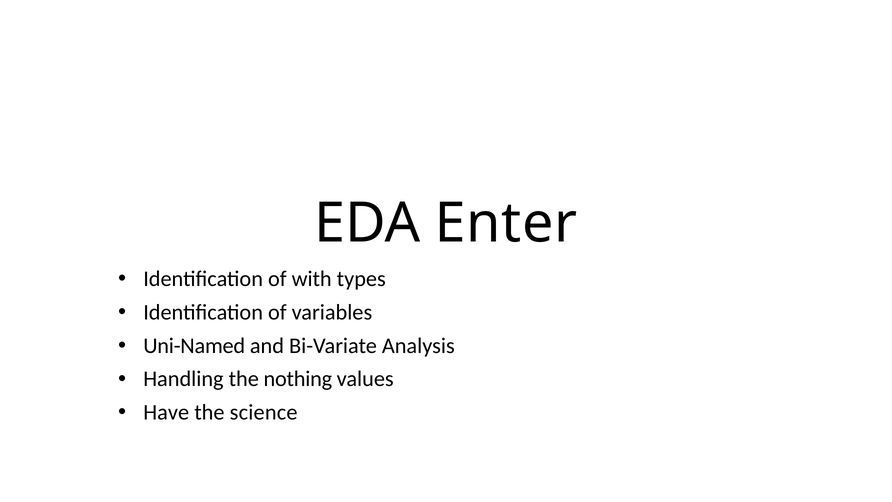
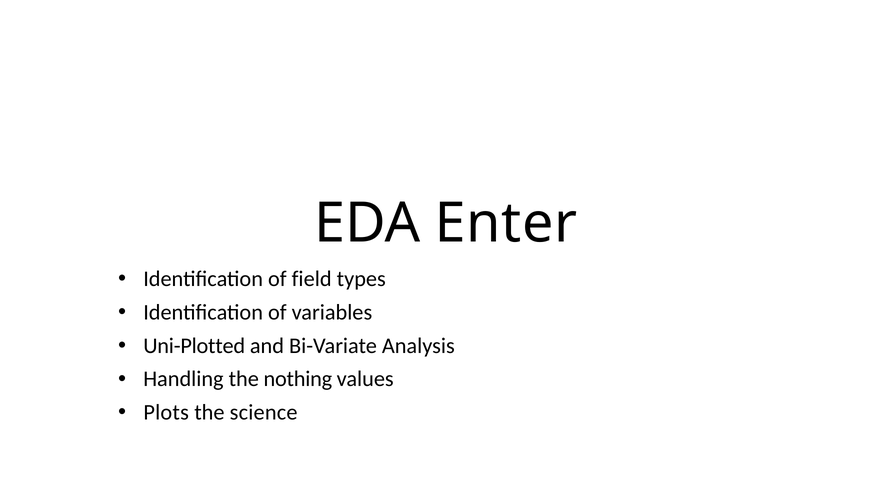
with: with -> field (312, 279)
Uni-Named: Uni-Named -> Uni-Plotted (194, 346)
Have: Have -> Plots (166, 412)
